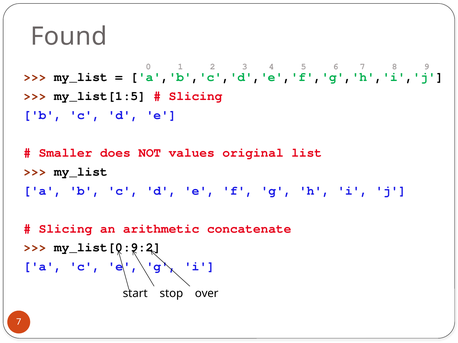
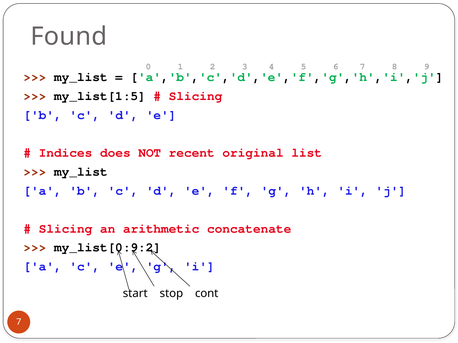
Smaller: Smaller -> Indices (66, 153)
values: values -> recent (192, 153)
over: over -> cont (207, 294)
